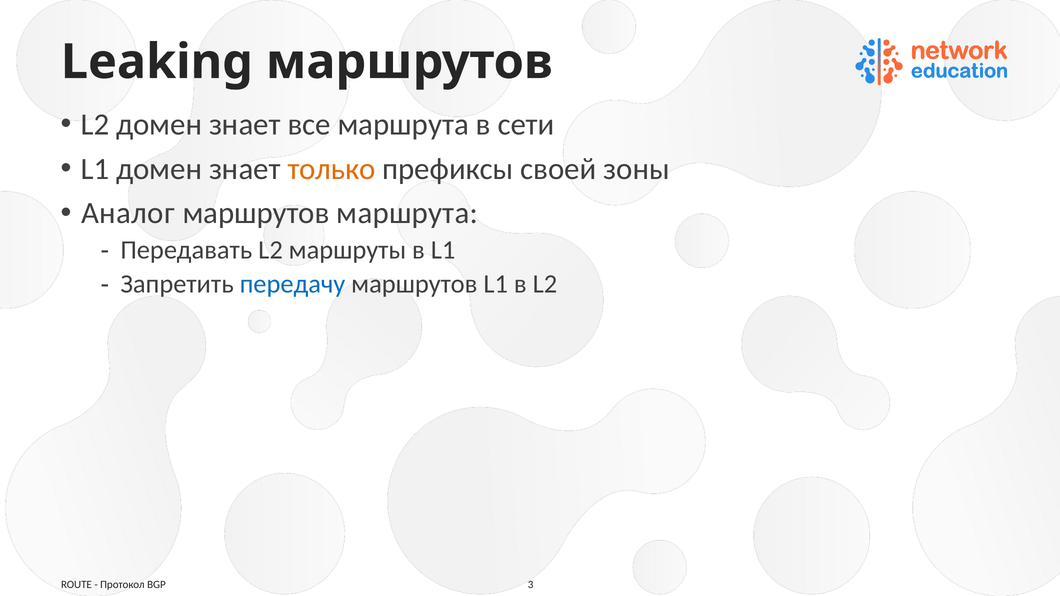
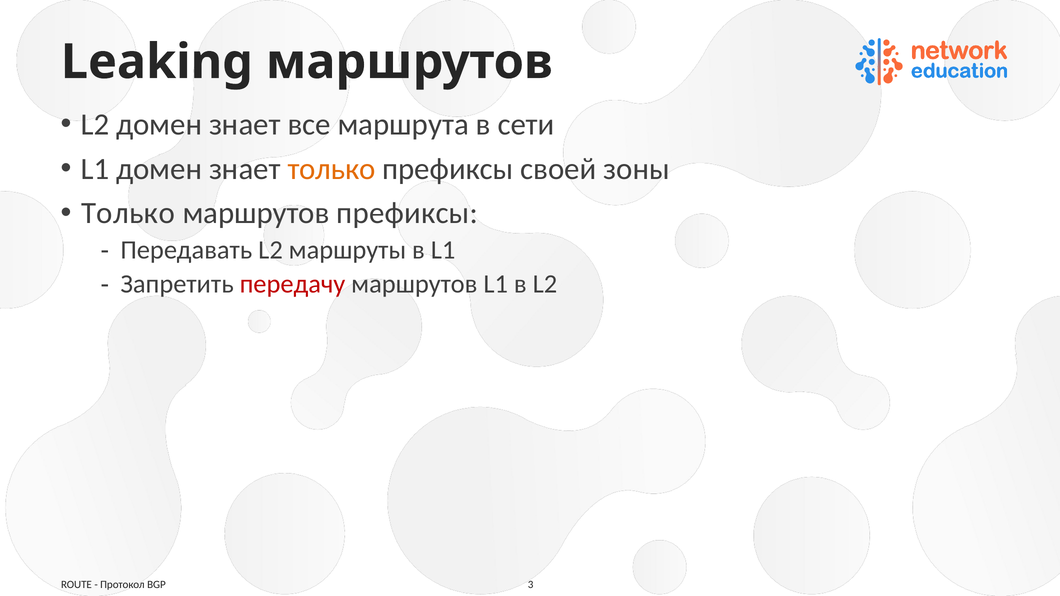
Аналог: Аналог -> Только (128, 213)
маршрутов маршрута: маршрута -> префиксы (407, 213)
передачу colour: blue -> red (292, 284)
